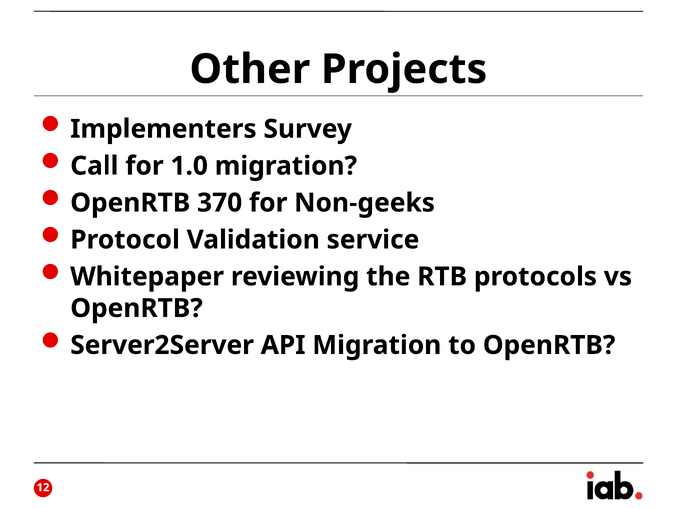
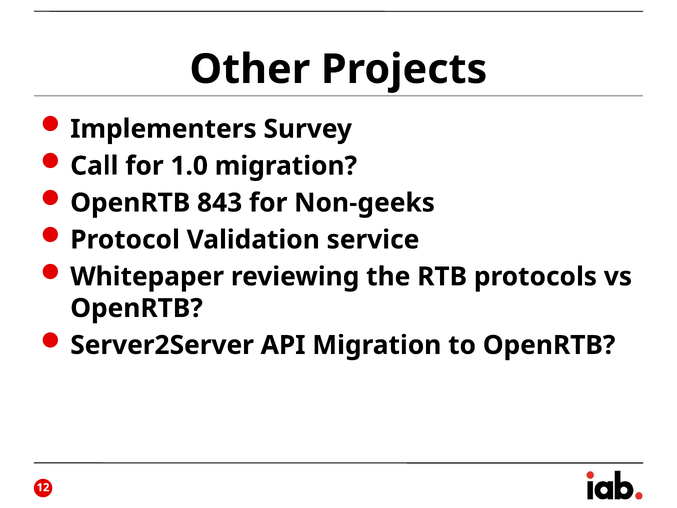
370: 370 -> 843 (220, 203)
